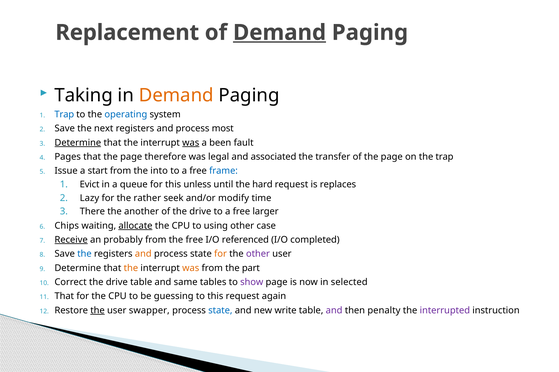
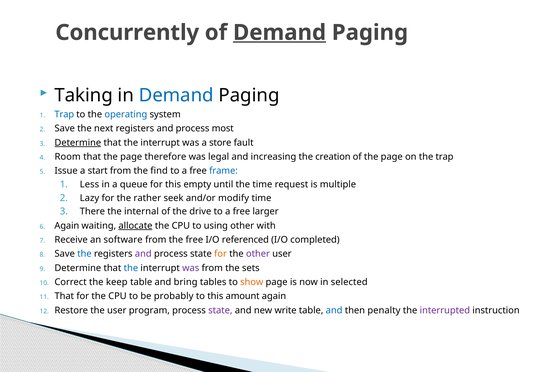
Replacement: Replacement -> Concurrently (127, 33)
Demand colour: orange -> blue (176, 96)
was underline: present -> none (191, 143)
been: been -> store (220, 143)
Pages: Pages -> Room (68, 157)
associated: associated -> increasing (273, 157)
transfer: transfer -> creation (333, 157)
into: into -> find (159, 171)
Evict: Evict -> Less (89, 185)
unless: unless -> empty (197, 185)
the hard: hard -> time (262, 185)
replaces: replaces -> multiple (338, 185)
another: another -> internal (141, 212)
Chips: Chips -> Again (67, 226)
case: case -> with (266, 226)
Receive underline: present -> none (71, 240)
probably: probably -> software (123, 240)
and colour: orange -> purple (143, 254)
the colour: orange -> blue (131, 268)
was colour: orange -> purple (191, 268)
part: part -> sets (251, 268)
Correct the drive: drive -> keep (117, 283)
same: same -> bring (186, 283)
show colour: purple -> orange (252, 283)
guessing: guessing -> probably (174, 297)
this request: request -> amount (243, 297)
the underline: present -> none (98, 311)
swapper: swapper -> program (149, 311)
state colour: blue -> purple (220, 311)
and colour: purple -> blue (334, 311)
